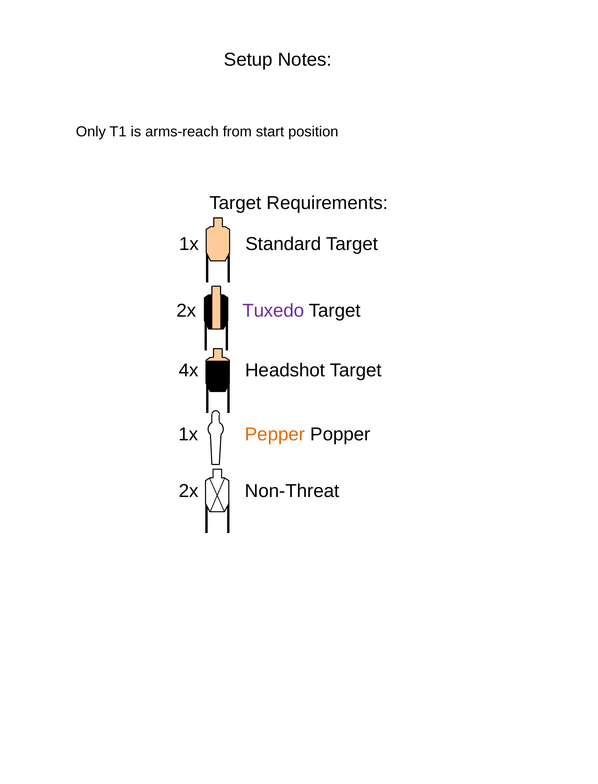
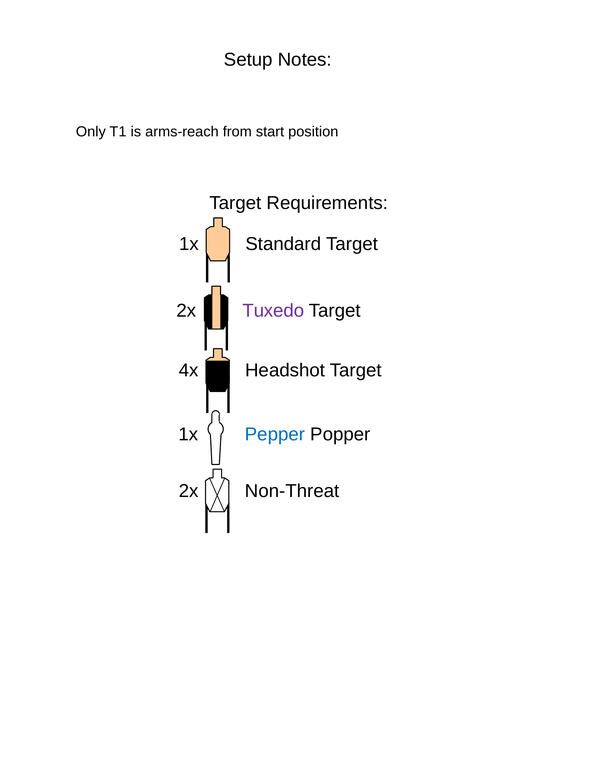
Pepper colour: orange -> blue (275, 435)
